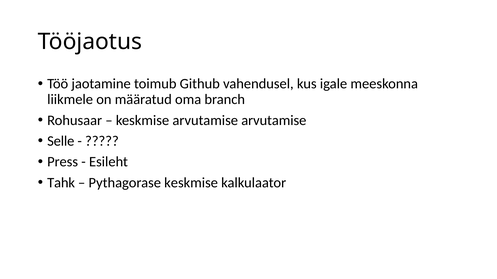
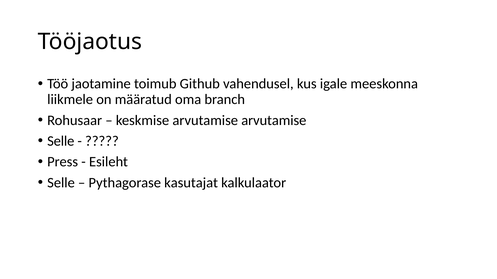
Tahk: Tahk -> Selle (61, 183)
Pythagorase keskmise: keskmise -> kasutajat (191, 183)
